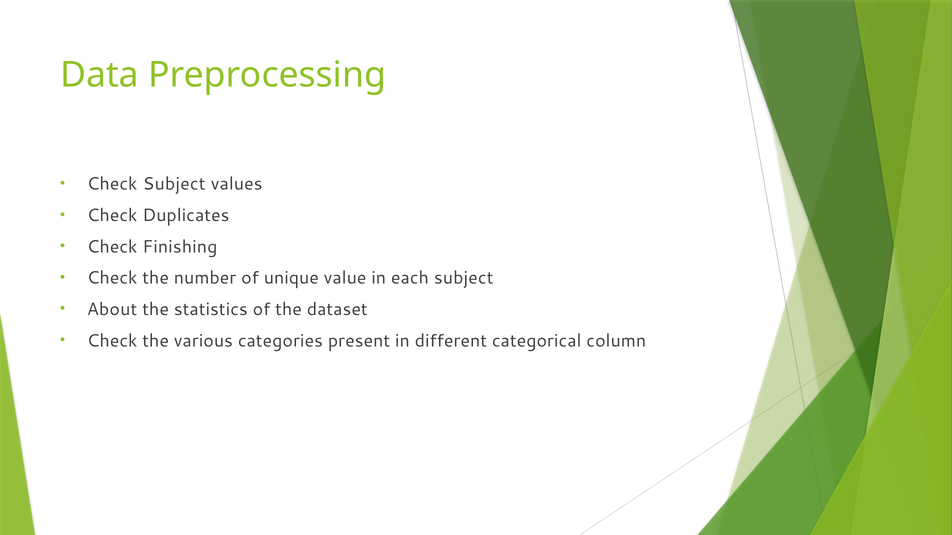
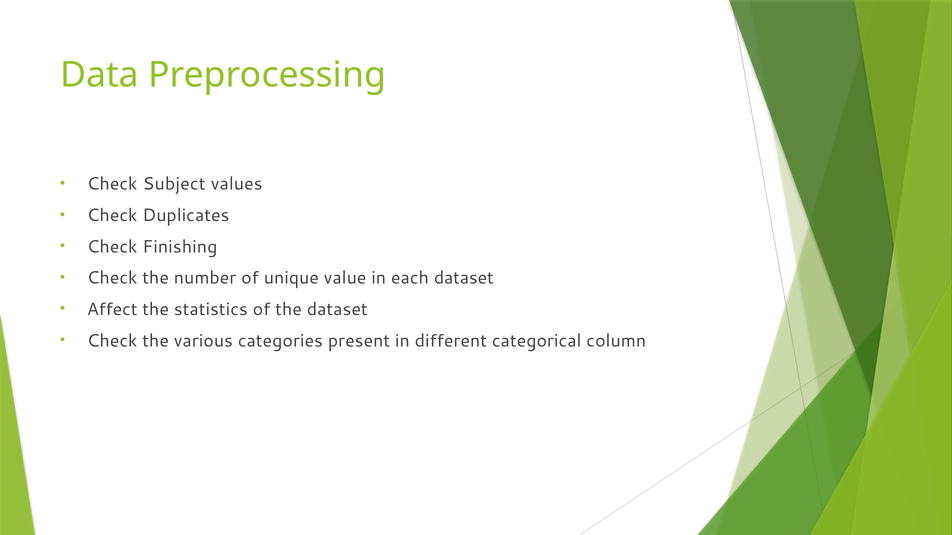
each subject: subject -> dataset (464, 278)
About: About -> Affect (112, 310)
